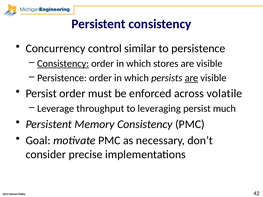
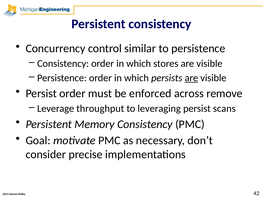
Consistency underline: present -> none (63, 64)
volatile: volatile -> remove (224, 94)
much: much -> scans (224, 109)
